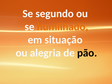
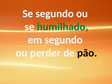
humilhado colour: orange -> green (63, 27)
em situação: situação -> segundo (64, 40)
alegria: alegria -> perder (45, 53)
